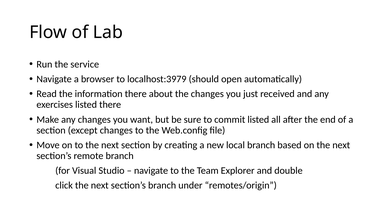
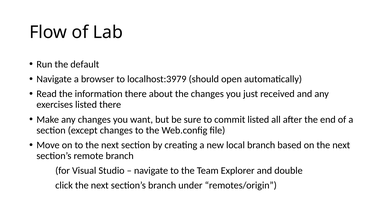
service: service -> default (85, 64)
